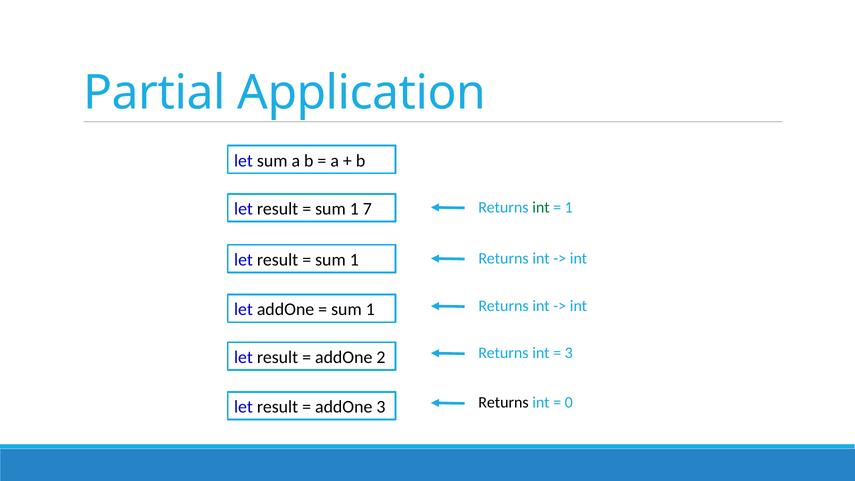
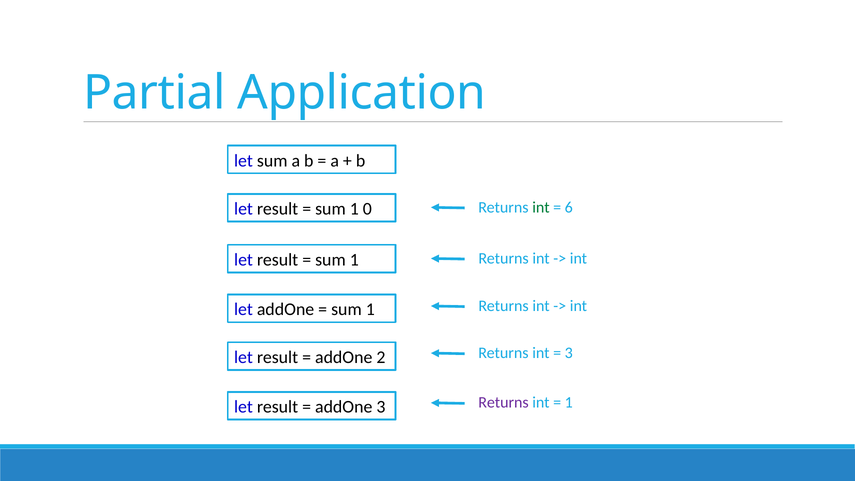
7: 7 -> 0 (367, 209)
1: 1 -> 6 (569, 207)
Returns colour: black -> purple (503, 403)
0: 0 -> 1 (569, 403)
